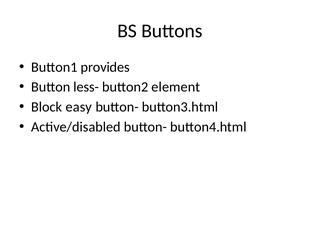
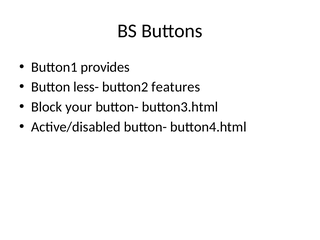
element: element -> features (176, 87)
easy: easy -> your (79, 107)
